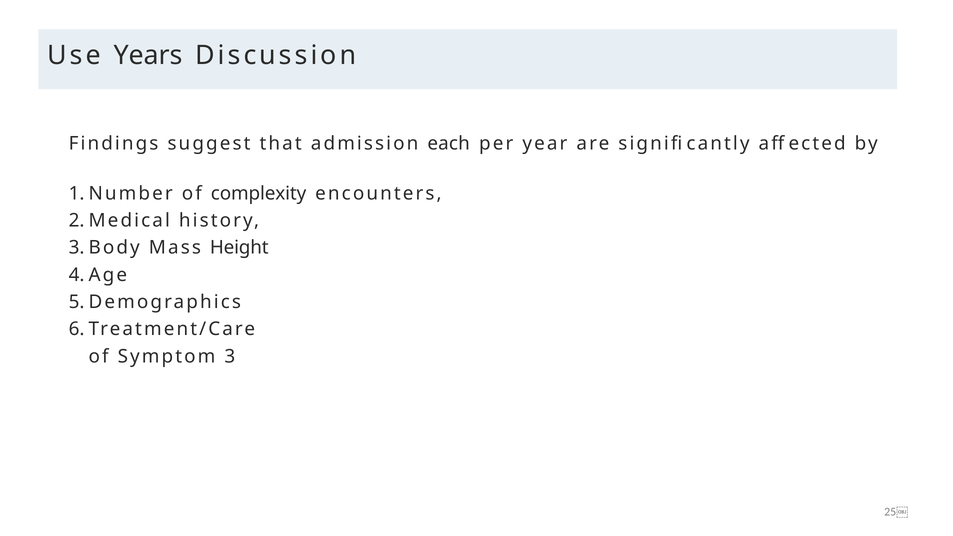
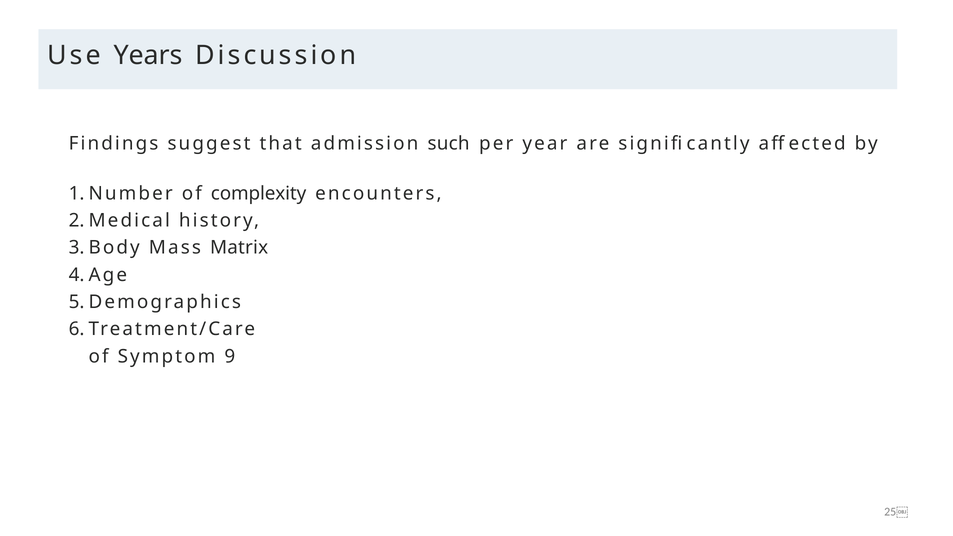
each: each -> such (449, 144)
Height: Height -> Matrix (239, 248)
3: 3 -> 9 (230, 357)
